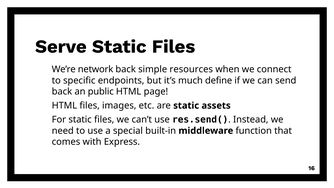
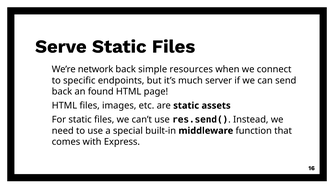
define: define -> server (219, 80)
public: public -> found (101, 92)
